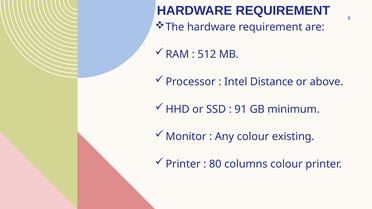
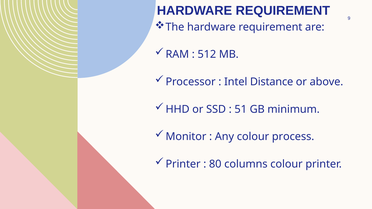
91: 91 -> 51 (241, 109)
existing: existing -> process (293, 137)
